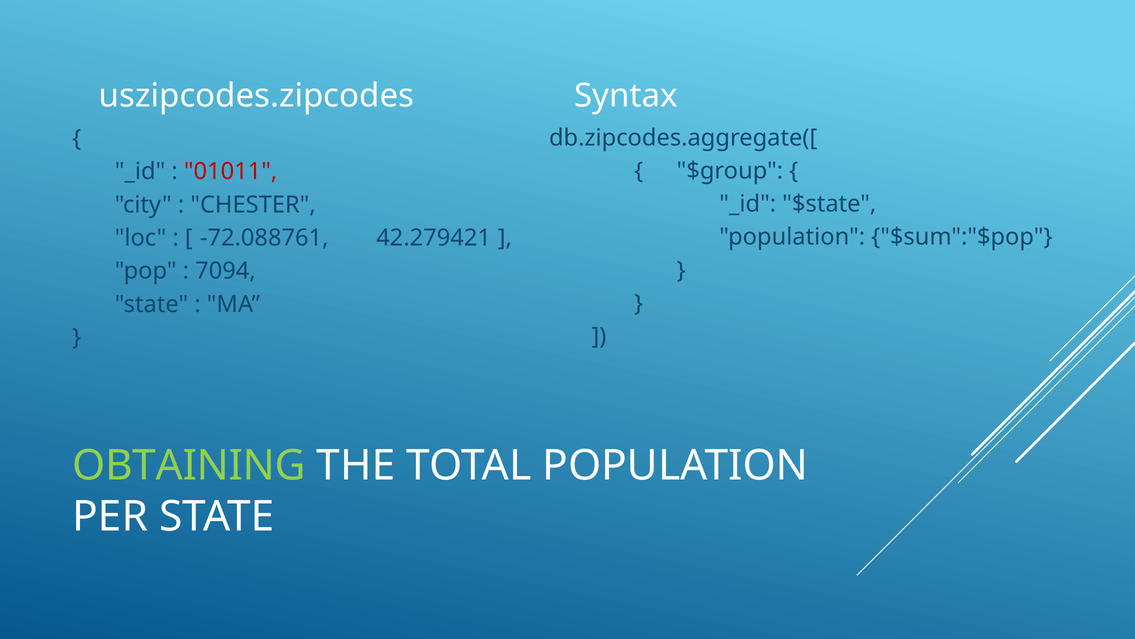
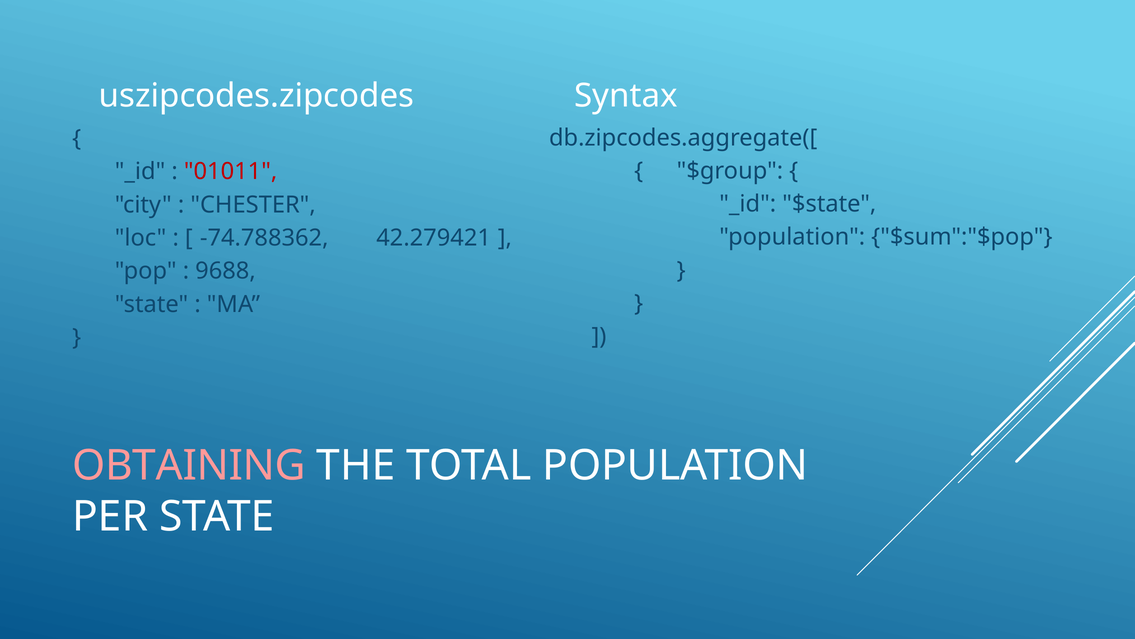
-72.088761: -72.088761 -> -74.788362 (264, 238)
7094: 7094 -> 9688 (225, 271)
OBTAINING colour: light green -> pink (189, 465)
